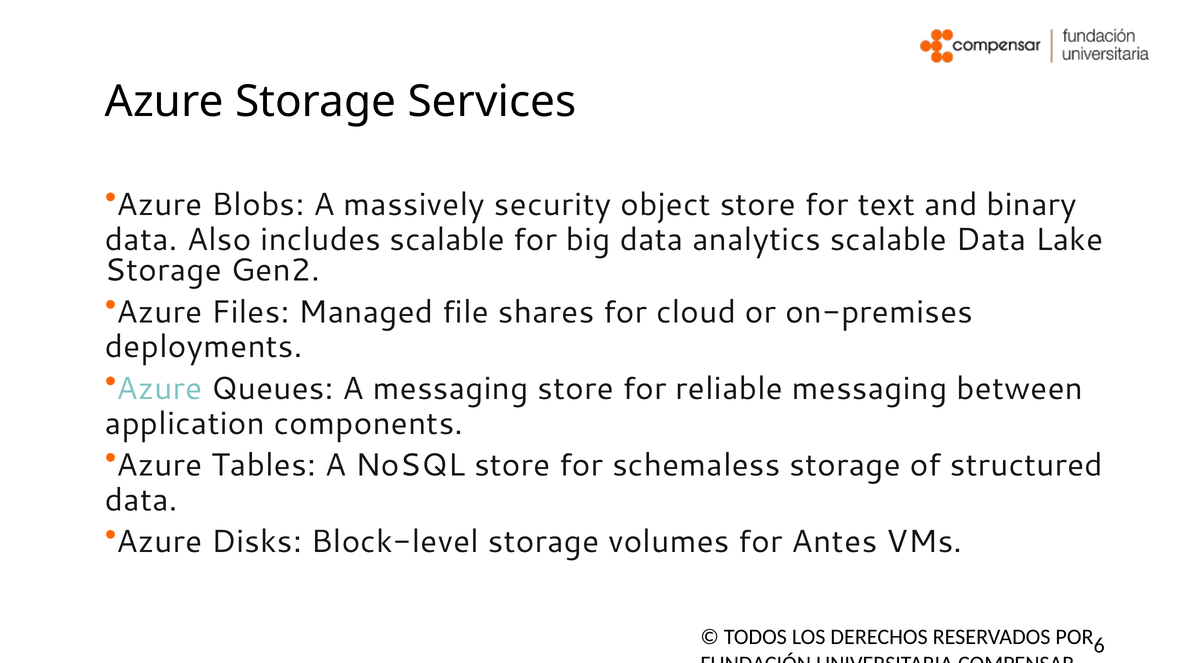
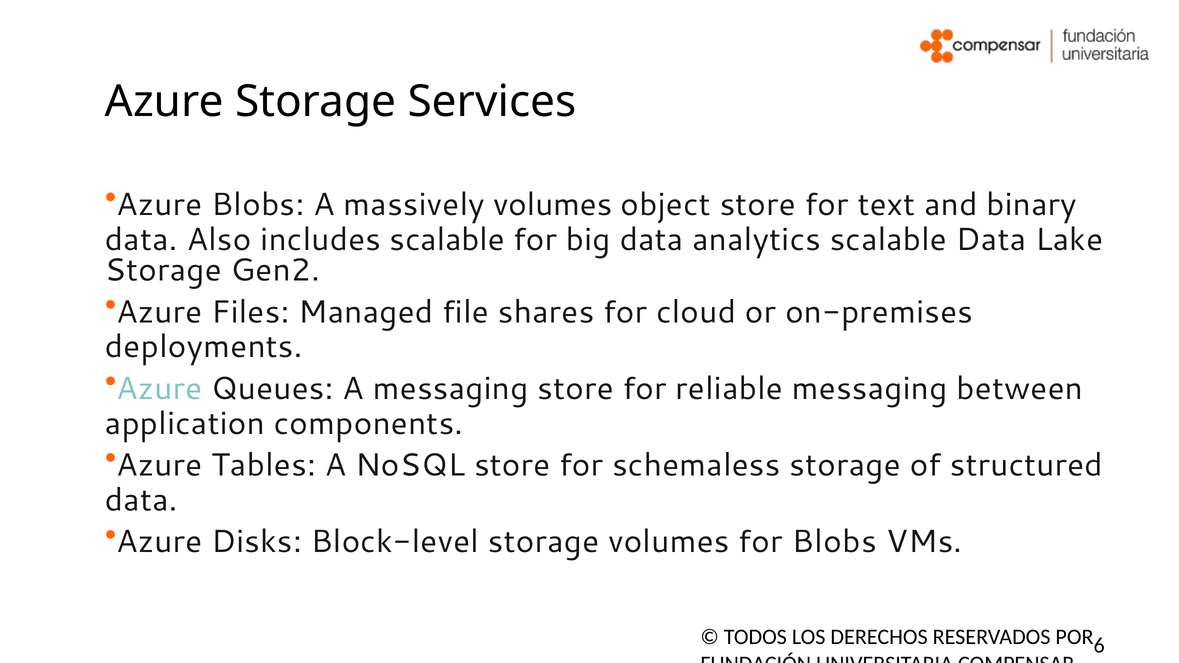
massively security: security -> volumes (553, 205)
for Antes: Antes -> Blobs (834, 542)
